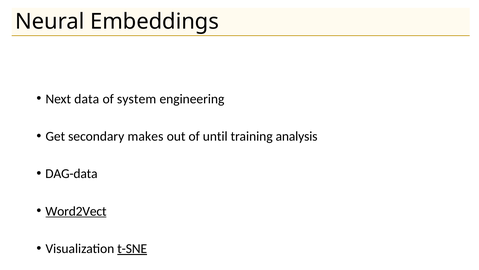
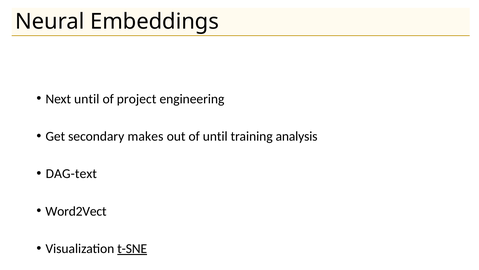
Next data: data -> until (87, 99)
system: system -> project (137, 99)
DAG-data: DAG-data -> DAG-text (71, 173)
Word2Vect underline: present -> none (76, 211)
